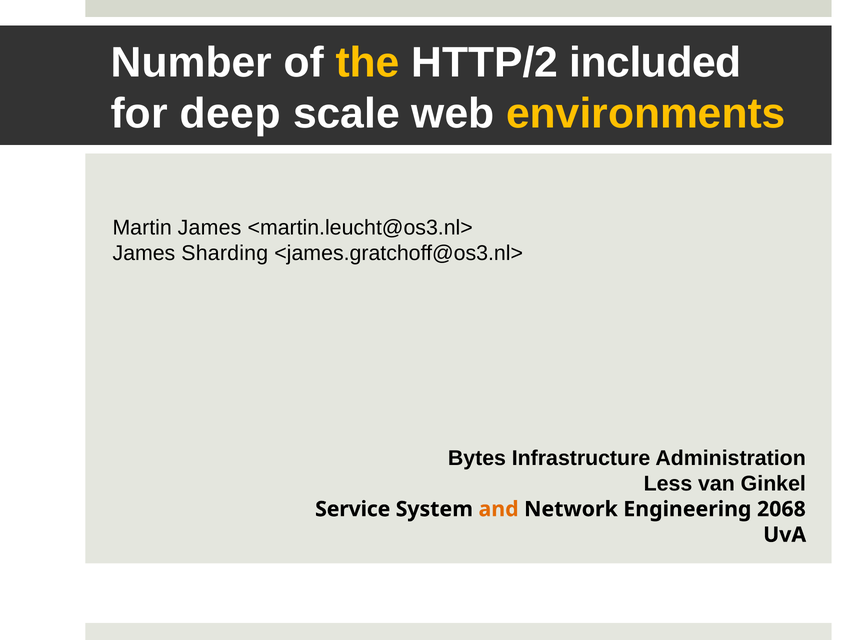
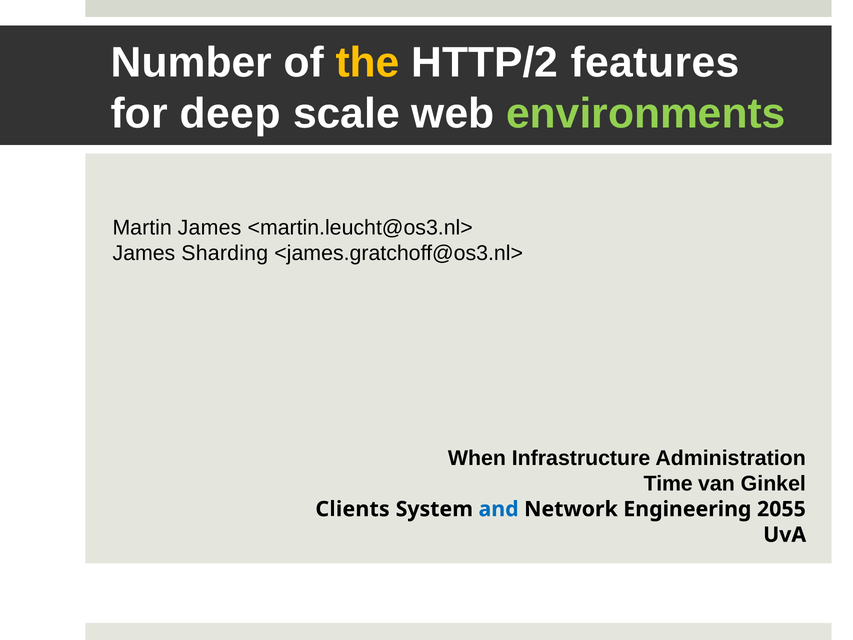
included: included -> features (655, 63)
environments colour: yellow -> light green (646, 114)
Bytes: Bytes -> When (477, 458)
Less: Less -> Time (668, 483)
Service: Service -> Clients (353, 509)
and colour: orange -> blue (499, 509)
2068: 2068 -> 2055 (781, 509)
